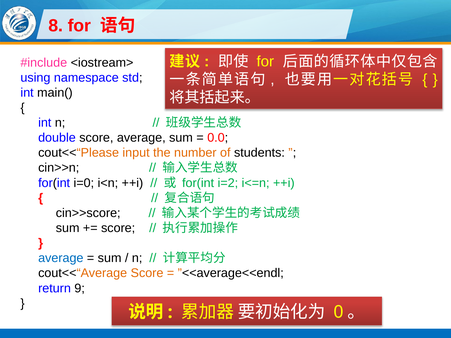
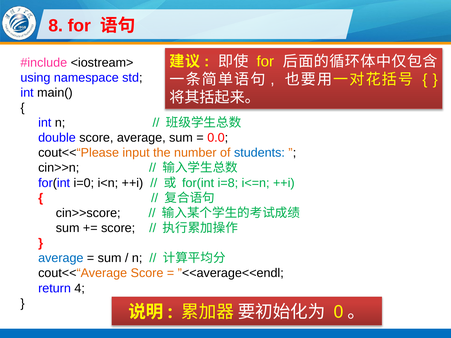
students colour: black -> blue (259, 153)
i=2: i=2 -> i=8 (228, 183)
9: 9 -> 4 (80, 288)
